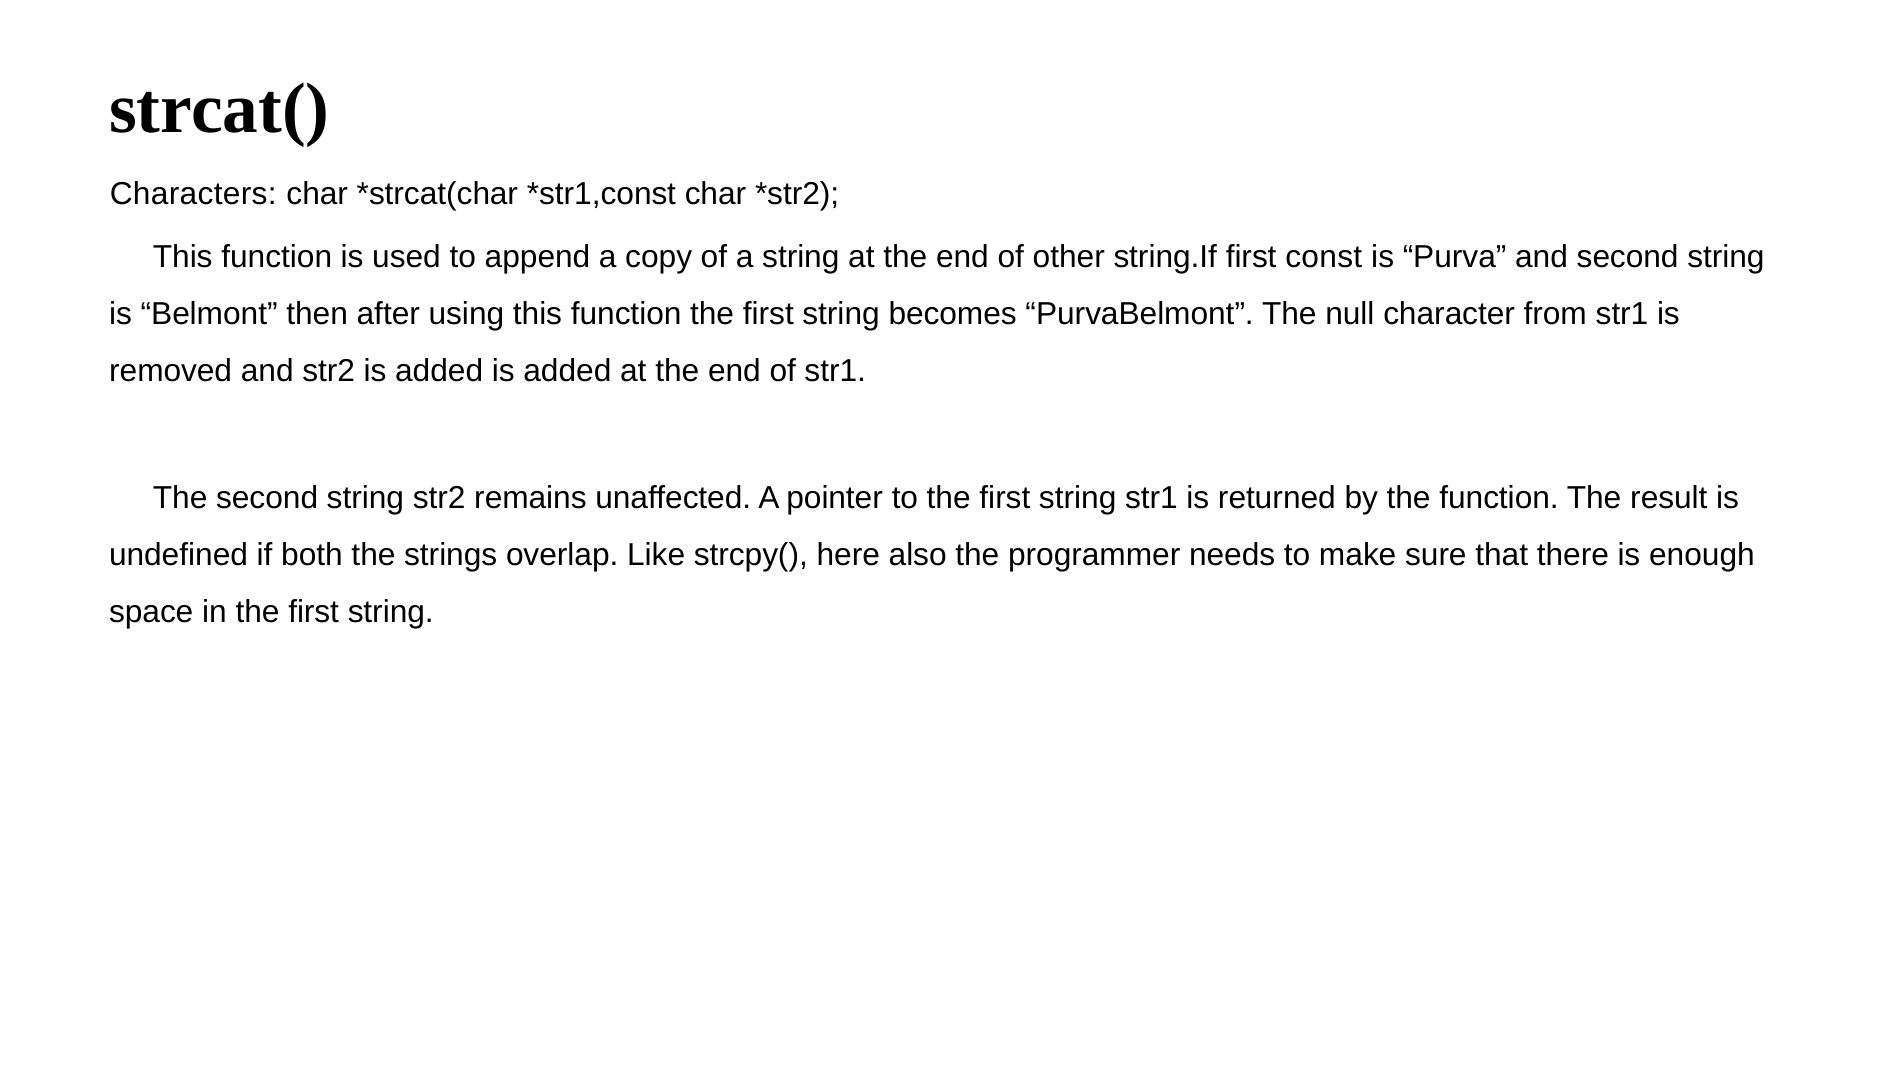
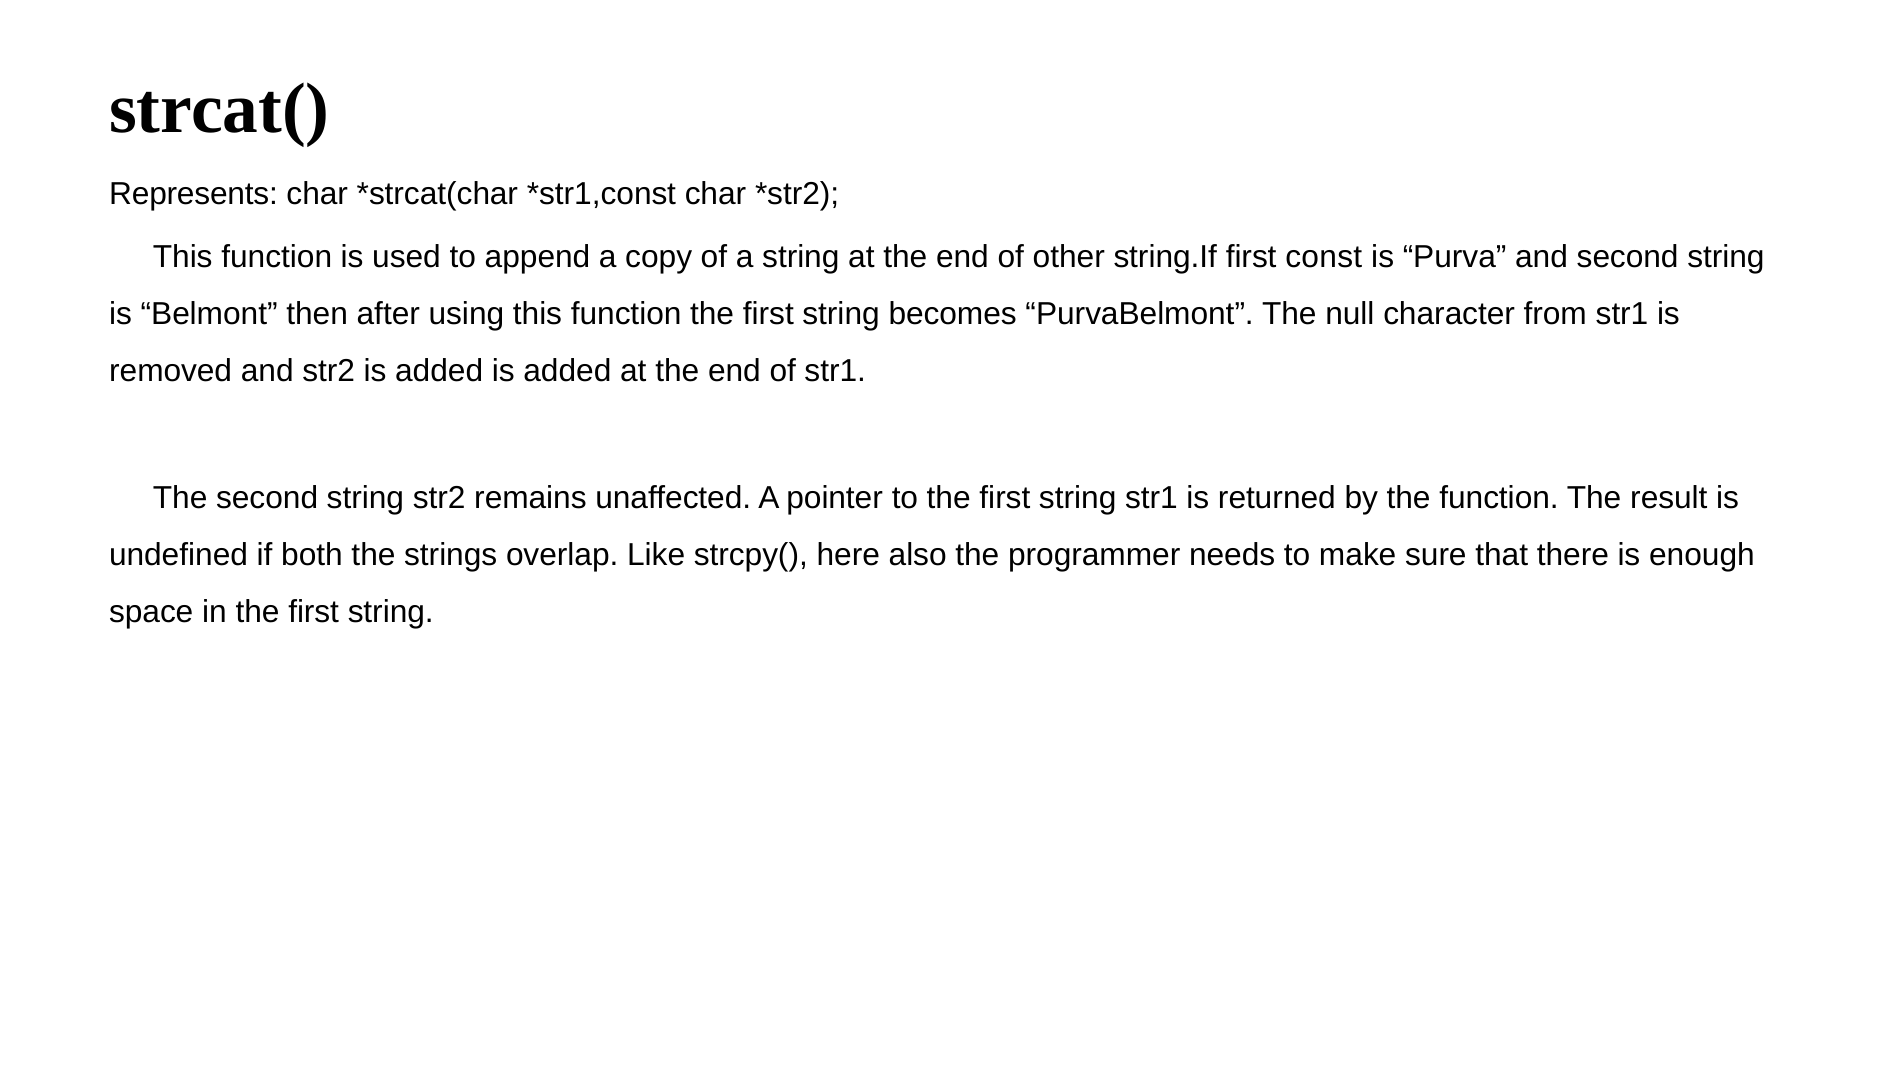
Characters: Characters -> Represents (194, 194)
